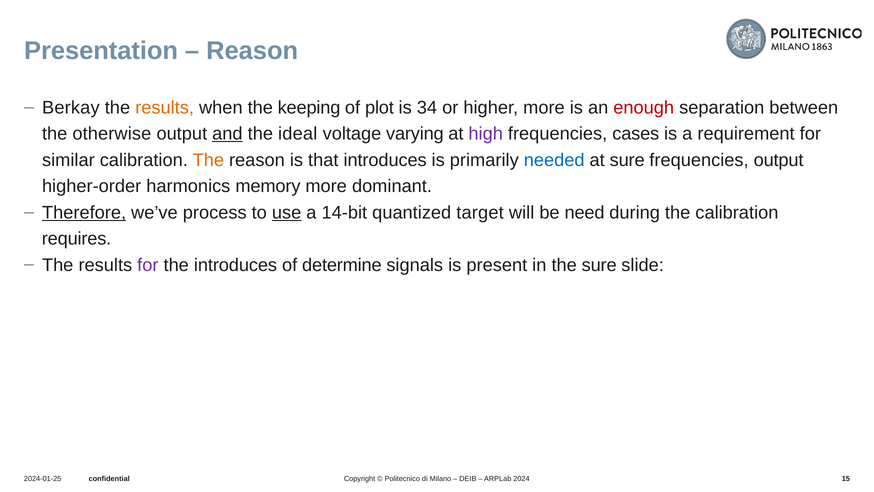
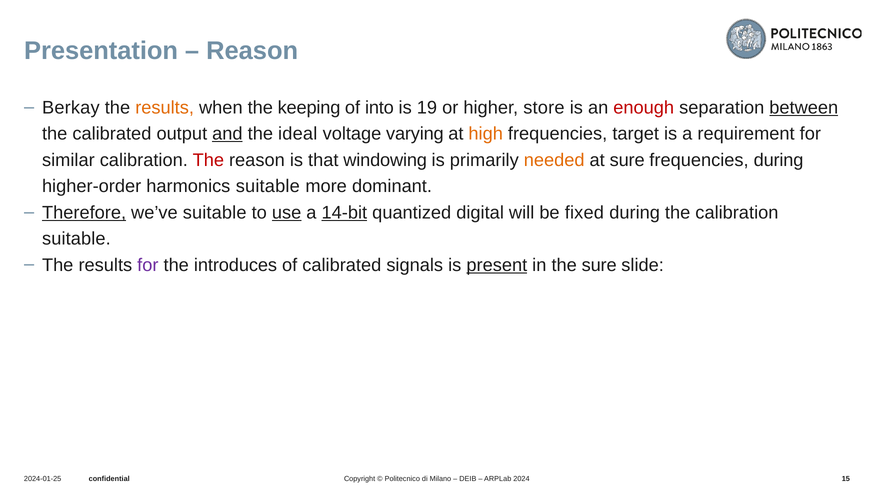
plot: plot -> into (379, 107)
34: 34 -> 19 (427, 107)
higher more: more -> store (544, 107)
between underline: none -> present (804, 107)
the otherwise: otherwise -> calibrated (112, 134)
high colour: purple -> orange (486, 134)
cases: cases -> target (636, 134)
The colour: orange -> red (208, 160)
that introduces: introduces -> windowing (385, 160)
needed colour: blue -> orange (554, 160)
frequencies output: output -> during (779, 160)
harmonics memory: memory -> suitable (268, 186)
we’ve process: process -> suitable (215, 212)
14-bit underline: none -> present (344, 212)
target: target -> digital (480, 212)
need: need -> fixed (584, 212)
requires: requires -> suitable (76, 239)
of determine: determine -> calibrated (342, 265)
present underline: none -> present (497, 265)
